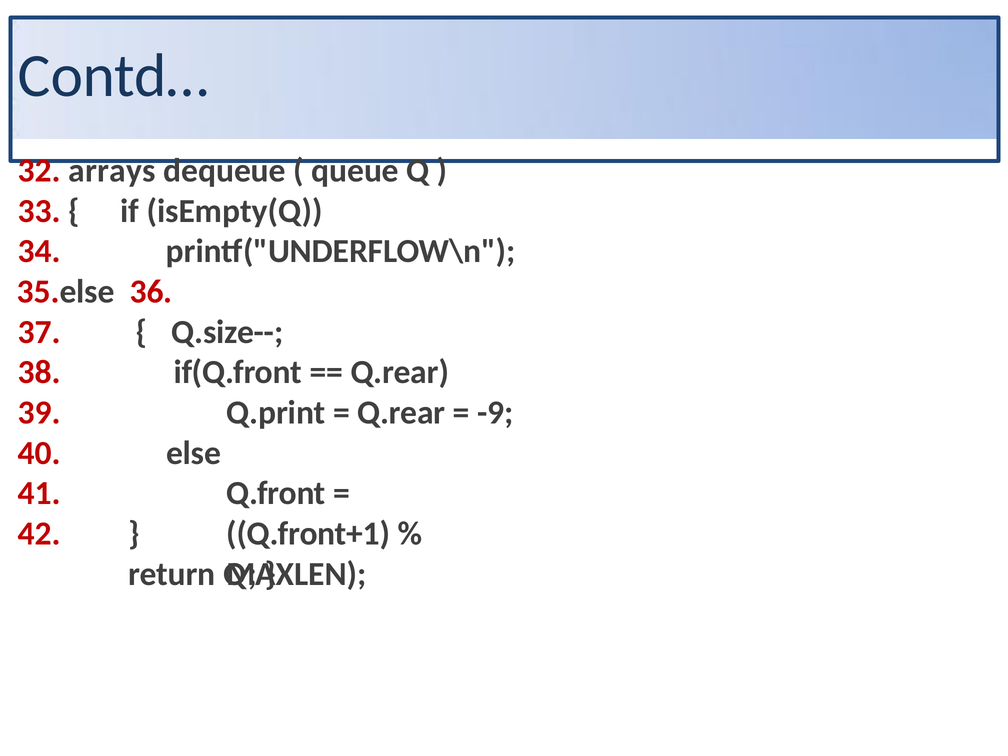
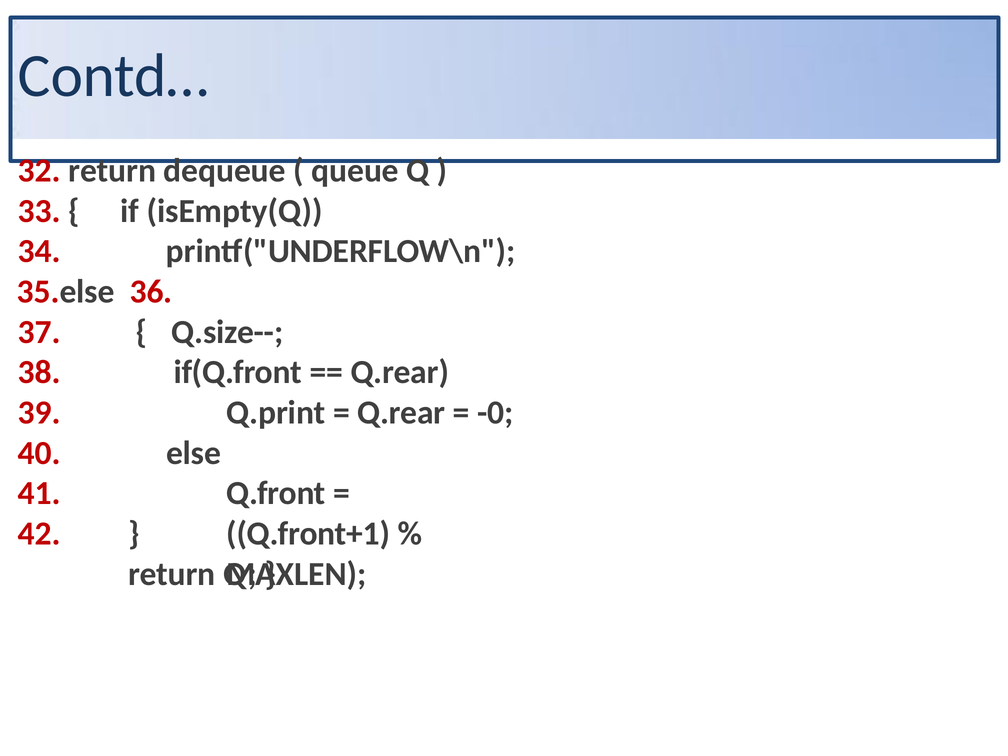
32 arrays: arrays -> return (112, 171)
-9: -9 -> -0 (495, 413)
